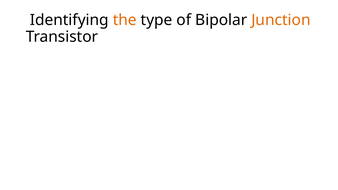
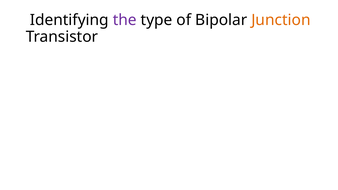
the colour: orange -> purple (125, 20)
